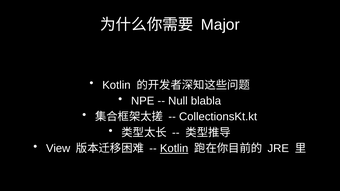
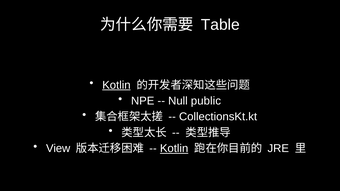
Major: Major -> Table (220, 25)
Kotlin underline: none -> present (116, 85)
blabla: blabla -> public (206, 101)
